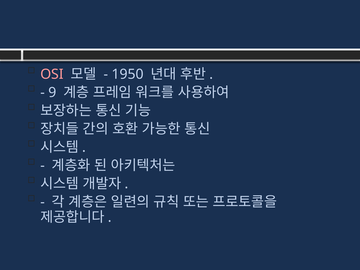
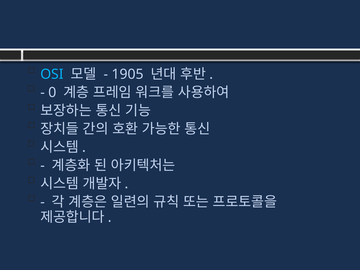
OSI colour: pink -> light blue (52, 74)
1950: 1950 -> 1905 (128, 74)
9: 9 -> 0 (52, 92)
